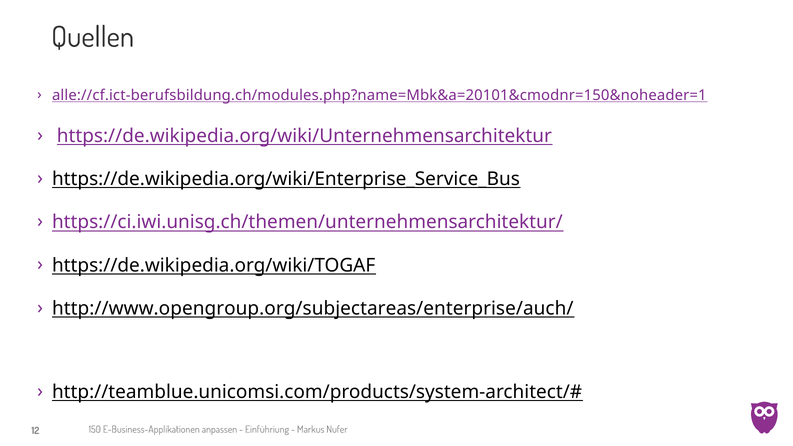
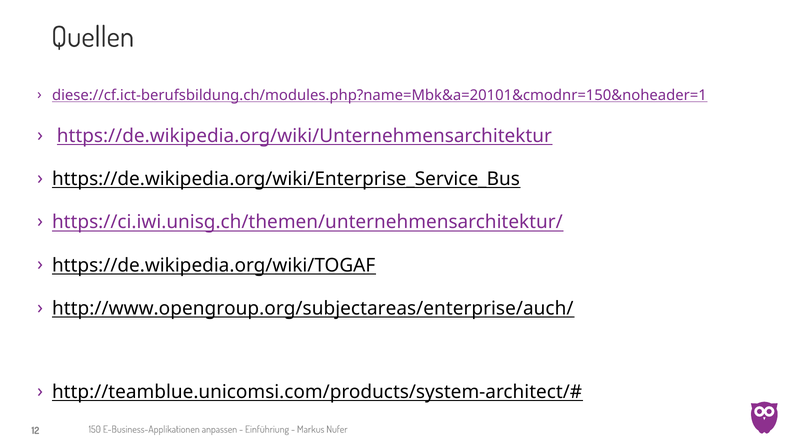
alle://cf.ict-berufsbildung.ch/modules.php?name=Mbk&a=20101&cmodnr=150&noheader=1: alle://cf.ict-berufsbildung.ch/modules.php?name=Mbk&a=20101&cmodnr=150&noheader=1 -> diese://cf.ict-berufsbildung.ch/modules.php?name=Mbk&a=20101&cmodnr=150&noheader=1 (379, 95)
